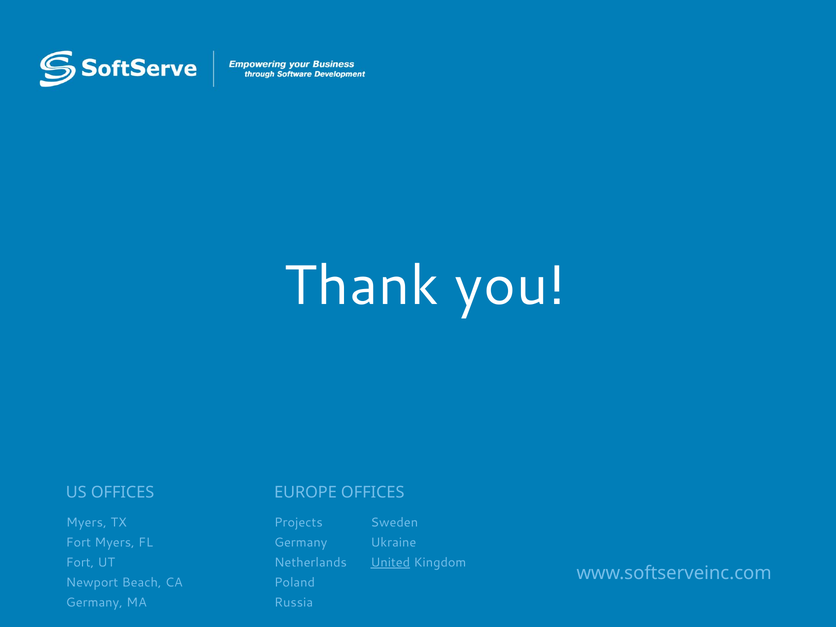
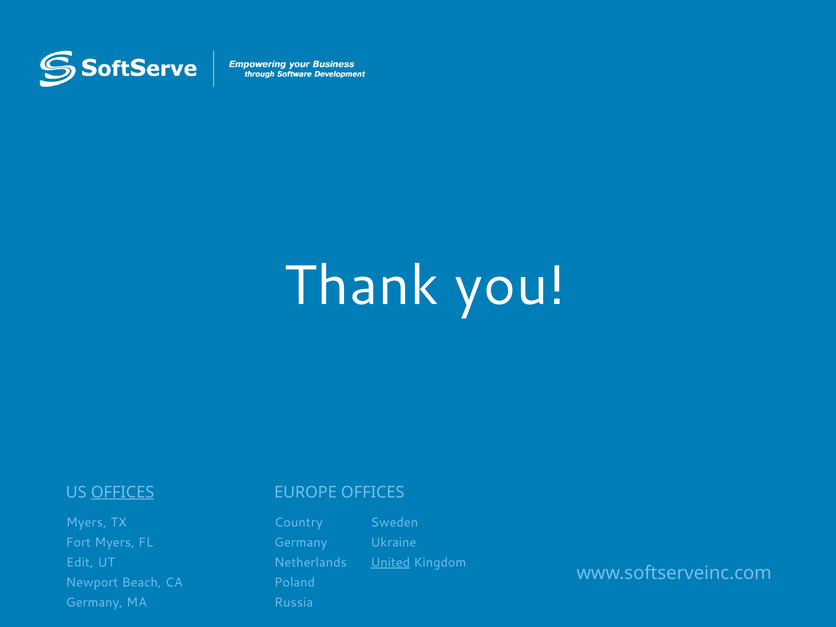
OFFICES underline: none -> present (123, 492)
Projects: Projects -> Country (298, 522)
Fort: Fort -> Edit (80, 562)
